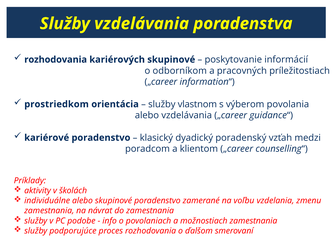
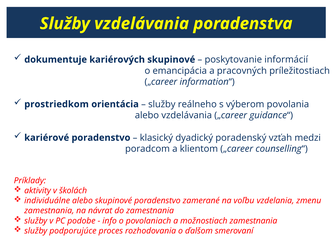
rozhodovania: rozhodovania -> dokumentuje (56, 60)
odborníkom: odborníkom -> emancipácia (180, 71)
vlastnom: vlastnom -> reálneho (197, 104)
